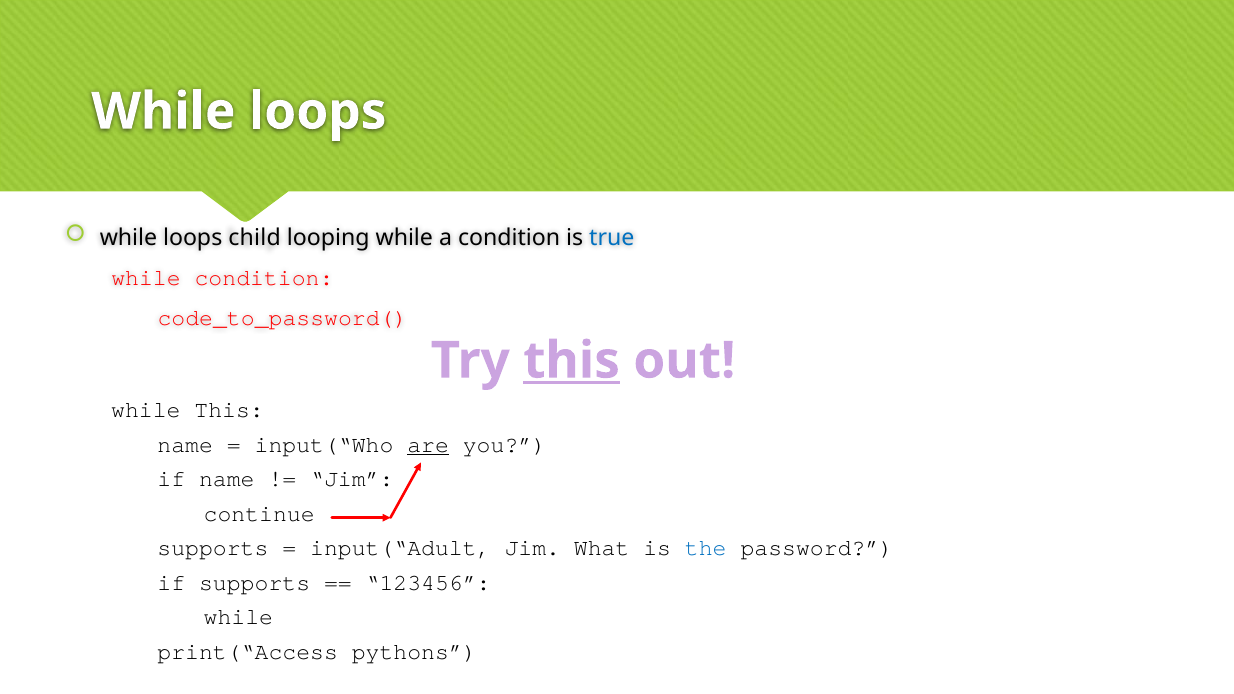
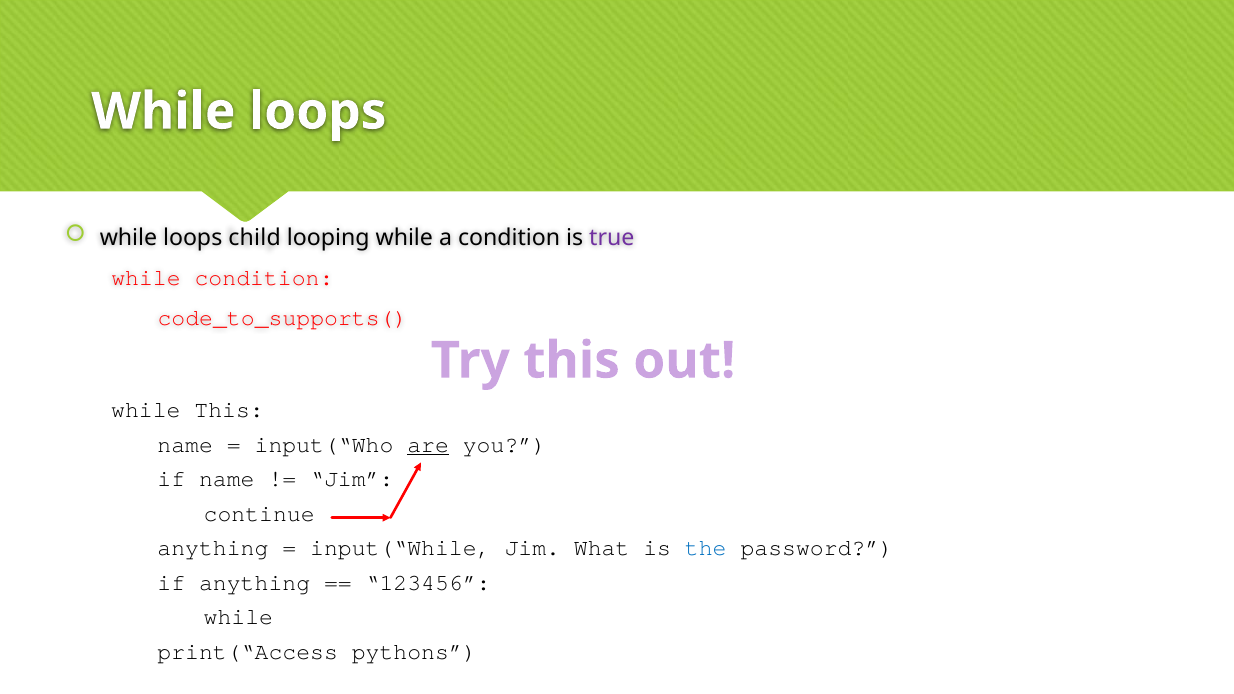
true colour: blue -> purple (612, 238)
code_to_password(: code_to_password( -> code_to_supports( (283, 318)
this underline: present -> none (572, 361)
supports: supports -> anything (213, 548)
input(“Adult: input(“Adult -> input(“While (400, 548)
if supports: supports -> anything (255, 583)
